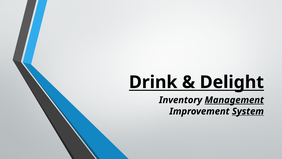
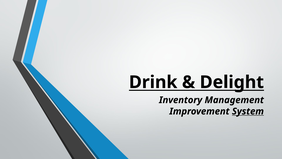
Management underline: present -> none (234, 100)
